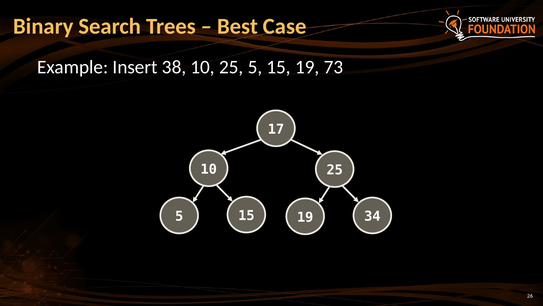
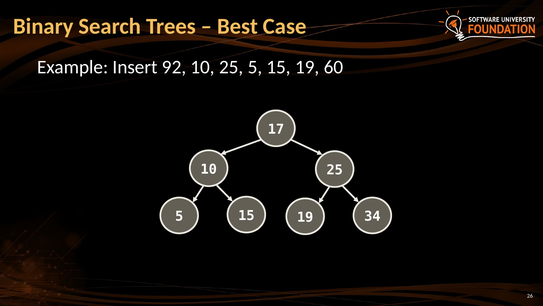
38: 38 -> 92 (174, 67)
73: 73 -> 60 (333, 67)
